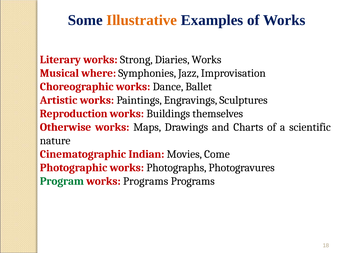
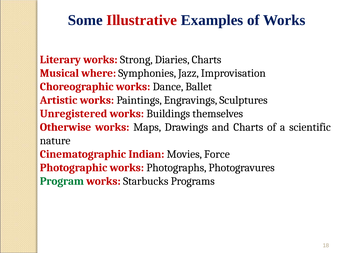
Illustrative colour: orange -> red (142, 20)
Diaries Works: Works -> Charts (206, 60)
Reproduction: Reproduction -> Unregistered (74, 114)
Come: Come -> Force (217, 154)
works Programs: Programs -> Starbucks (146, 181)
